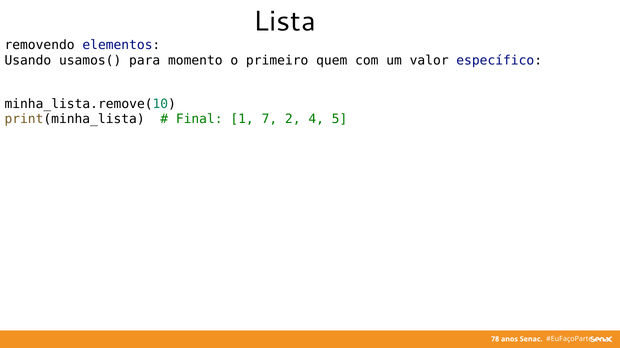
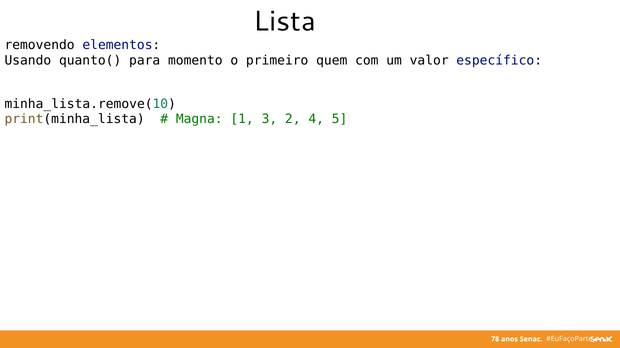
usamos(: usamos( -> quanto( (90, 61)
Final: Final -> Magna (199, 119)
7: 7 -> 3 (269, 119)
